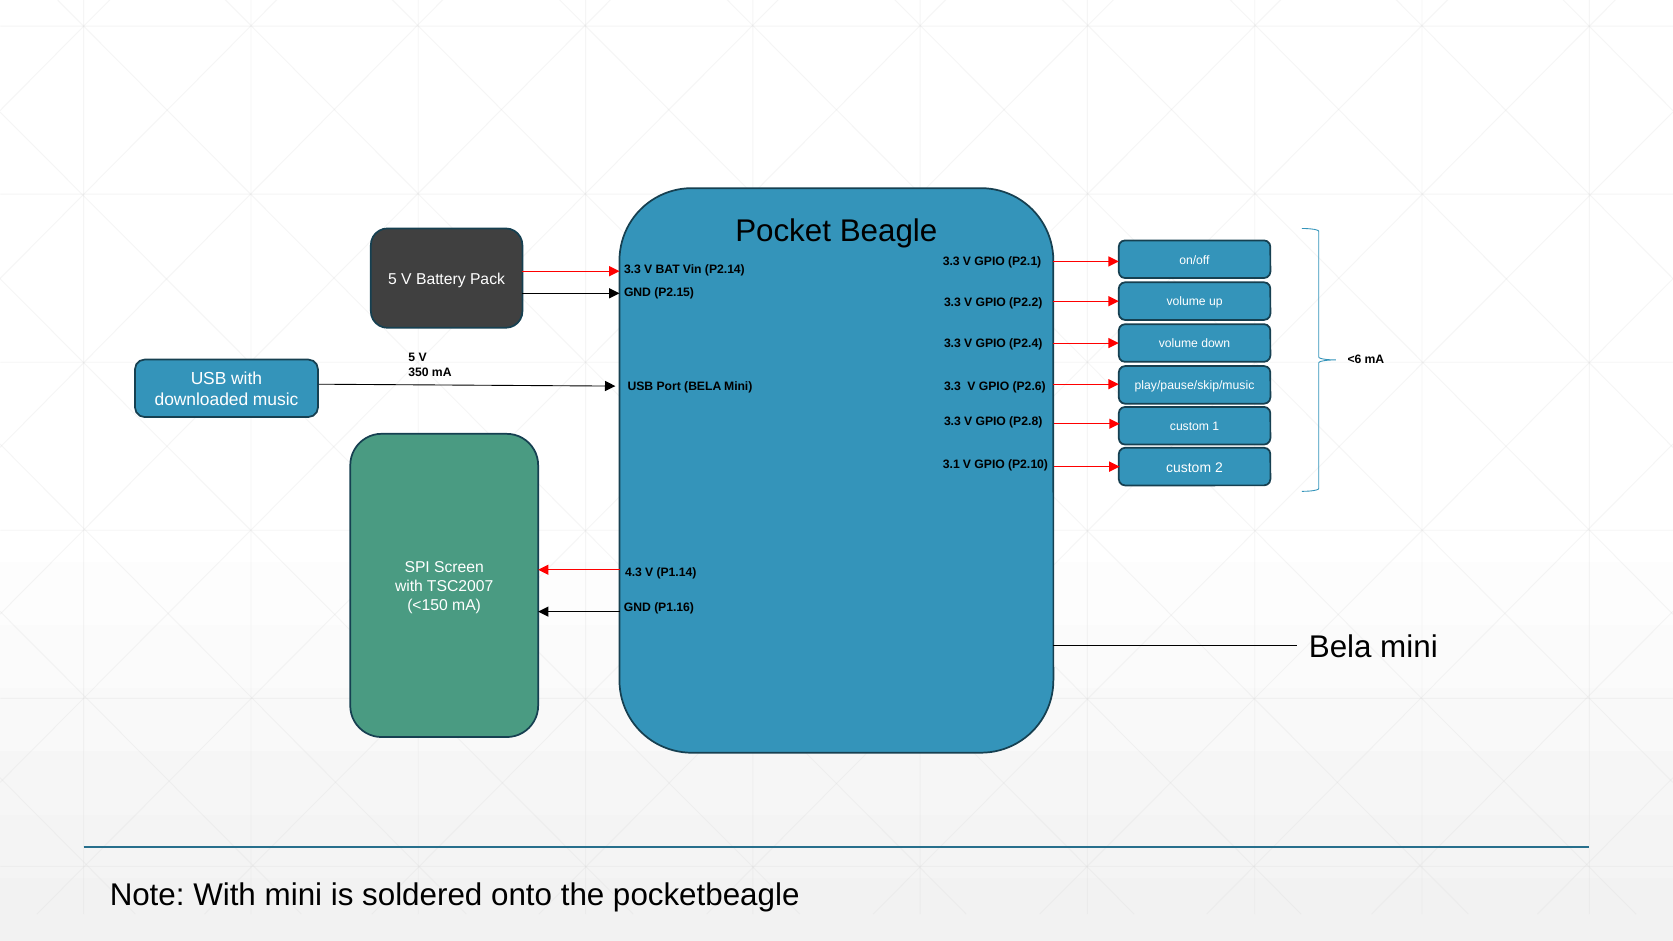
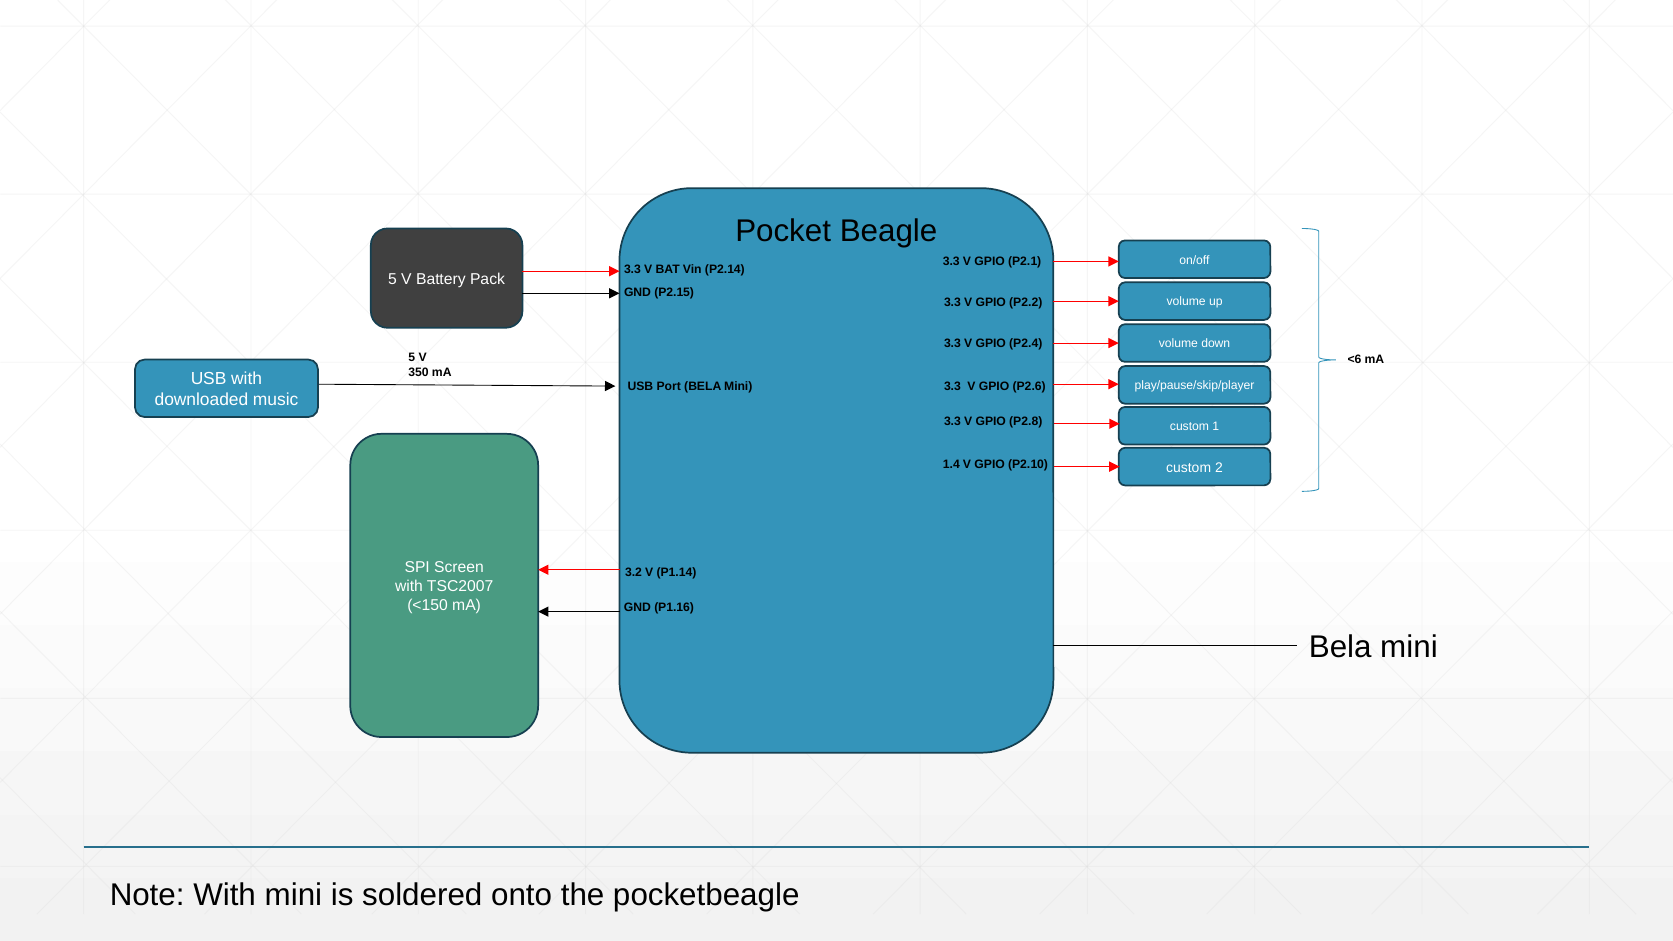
play/pause/skip/music: play/pause/skip/music -> play/pause/skip/player (1195, 386)
3.1: 3.1 -> 1.4 (951, 465)
4.3: 4.3 -> 3.2 (633, 572)
